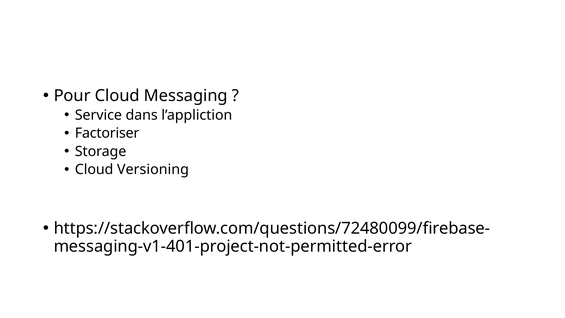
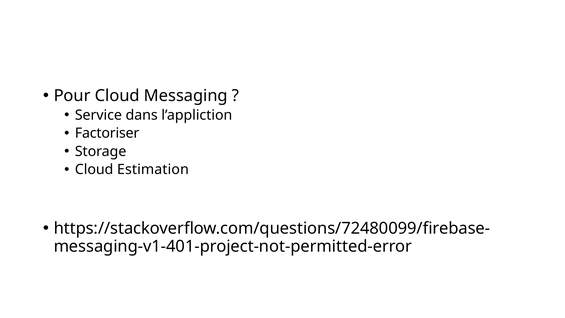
Versioning: Versioning -> Estimation (153, 170)
